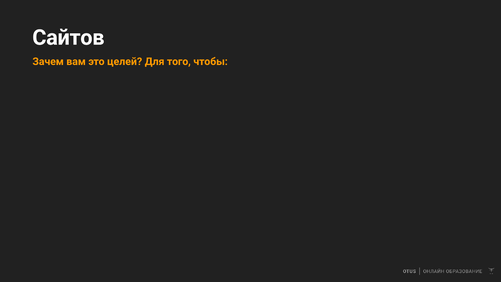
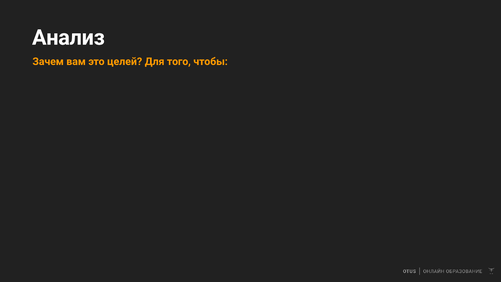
Сайтов: Сайтов -> Анализ (68, 38)
